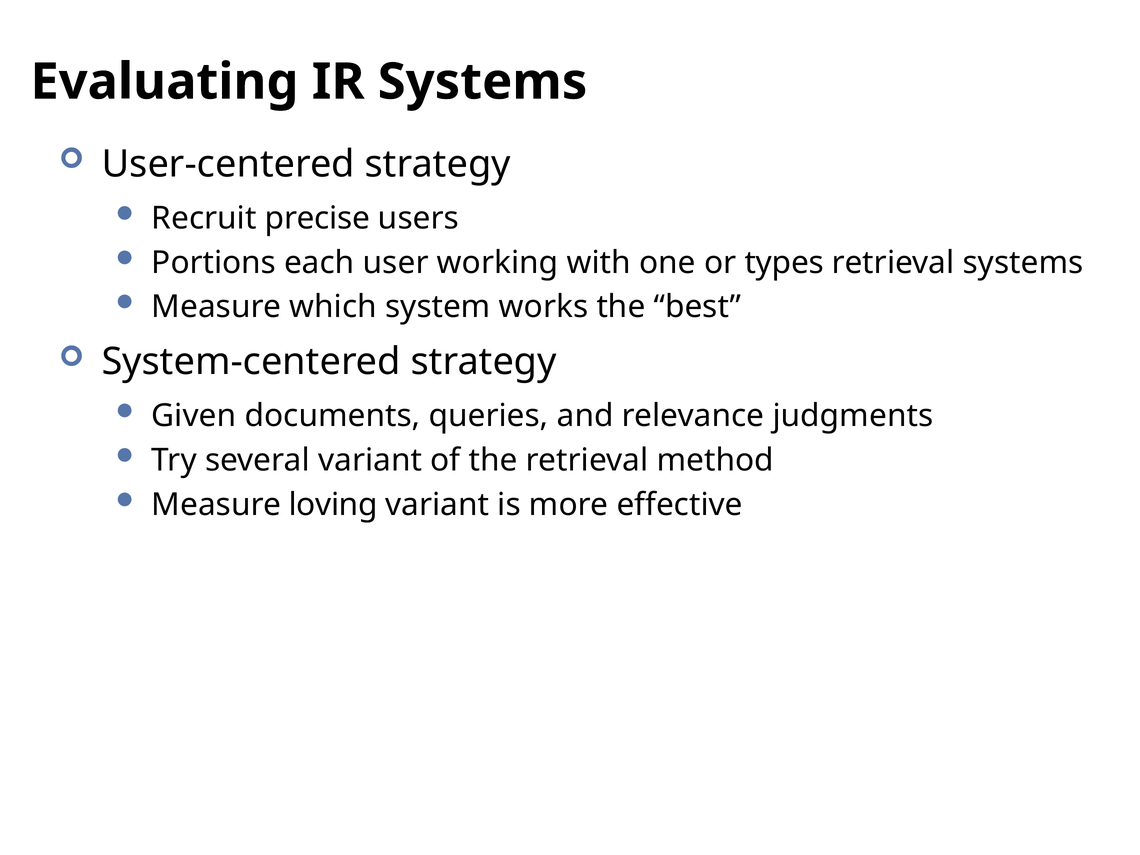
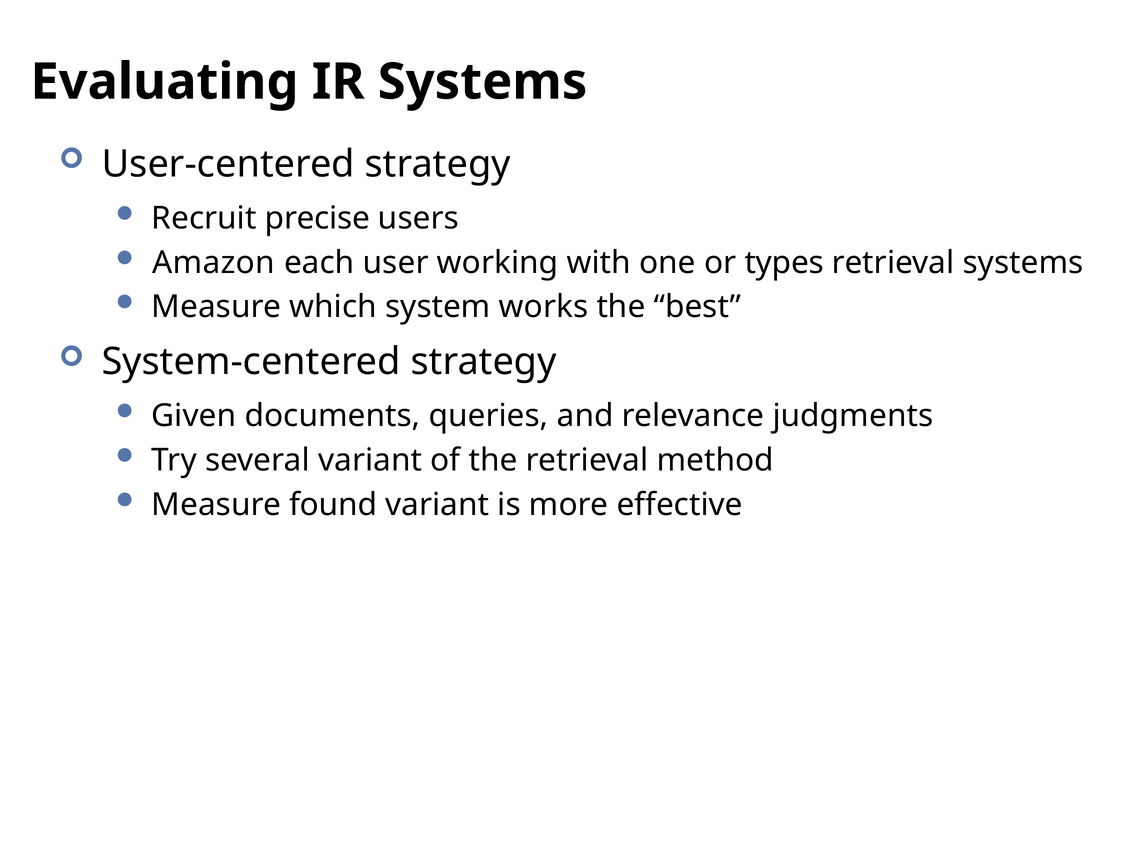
Portions: Portions -> Amazon (214, 263)
loving: loving -> found (333, 505)
